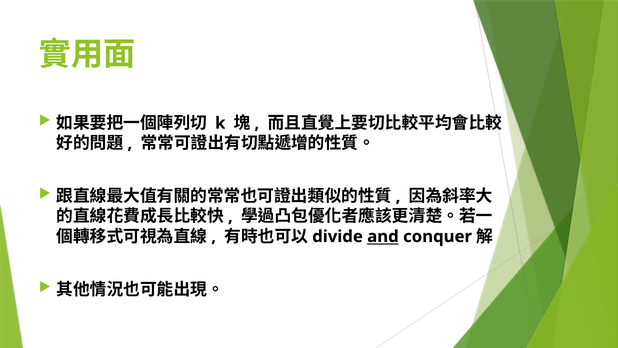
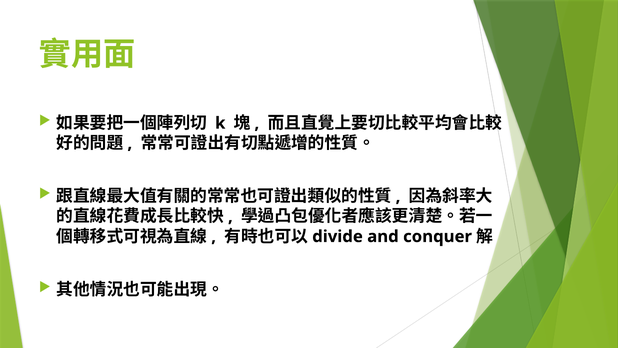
and underline: present -> none (383, 236)
